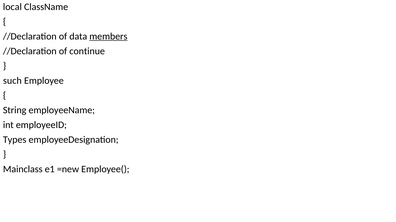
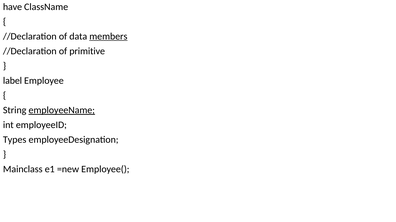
local: local -> have (12, 7)
continue: continue -> primitive (87, 51)
such: such -> label (12, 81)
employeeName underline: none -> present (62, 110)
